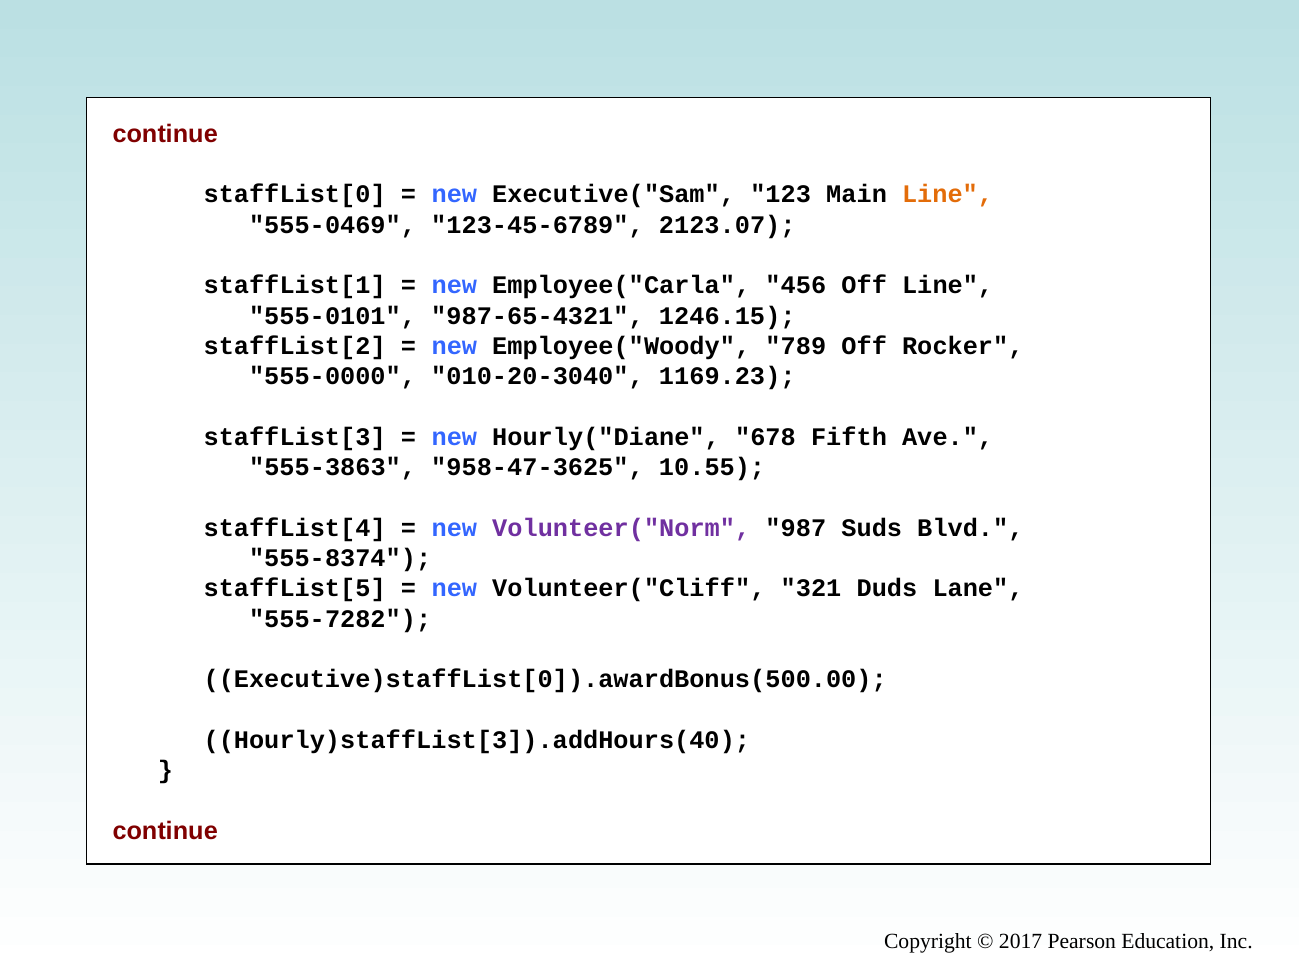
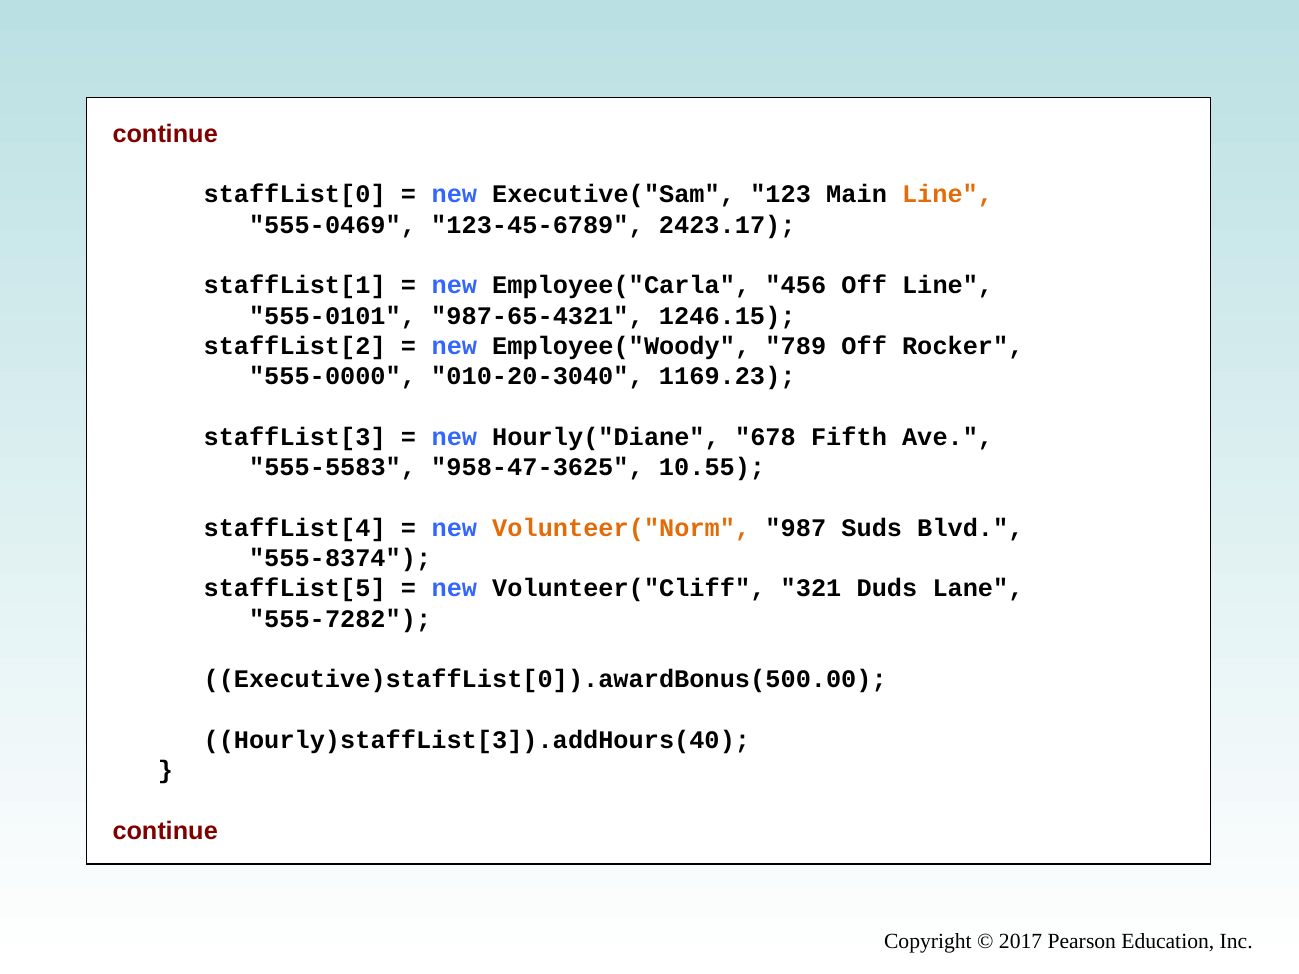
2123.07: 2123.07 -> 2423.17 (727, 225)
555-3863: 555-3863 -> 555-5583 (333, 467)
Volunteer("Norm colour: purple -> orange (621, 528)
